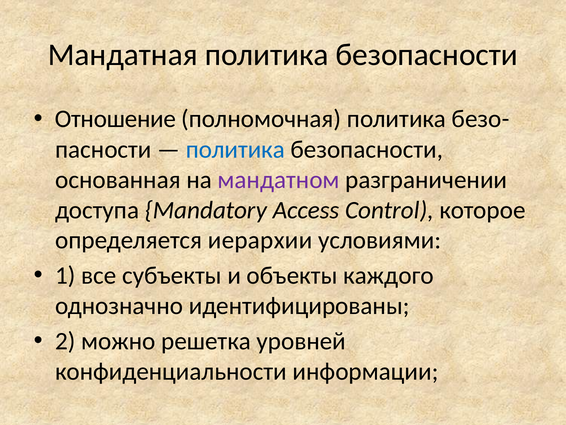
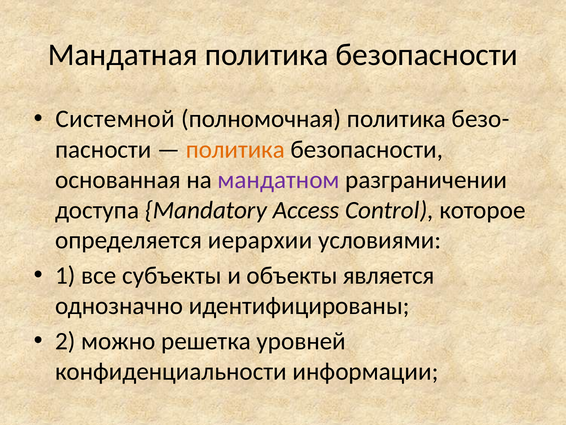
Отношение: Отношение -> Системной (115, 119)
политика colour: blue -> orange (235, 149)
каждого: каждого -> является (389, 275)
